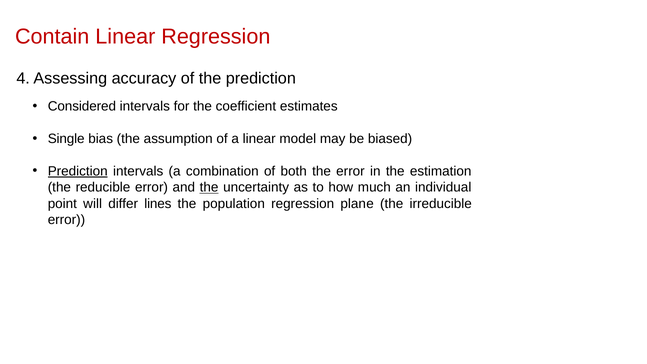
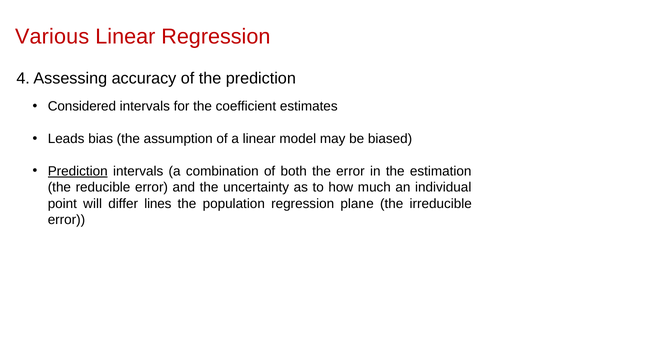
Contain: Contain -> Various (52, 37)
Single: Single -> Leads (66, 139)
the underline: present -> none (209, 187)
